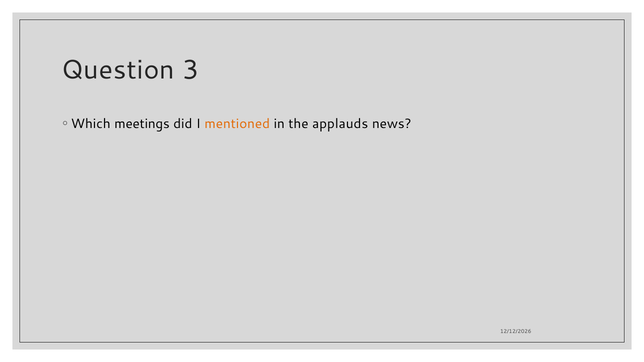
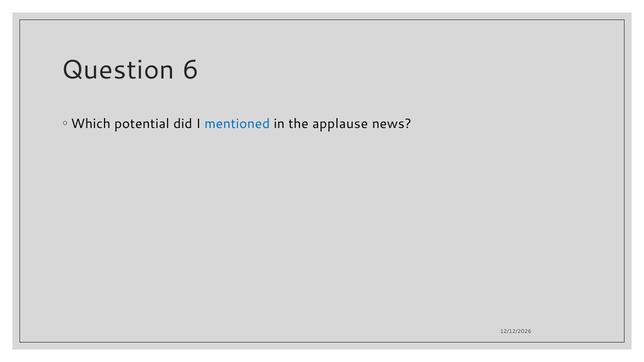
3: 3 -> 6 (191, 70)
meetings: meetings -> potential (142, 124)
mentioned colour: orange -> blue (237, 124)
applauds: applauds -> applause (340, 124)
